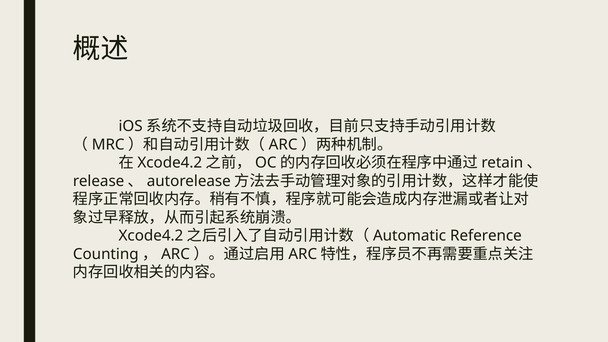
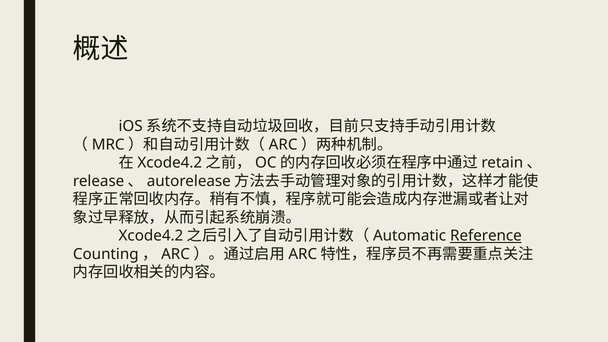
Reference underline: none -> present (486, 236)
